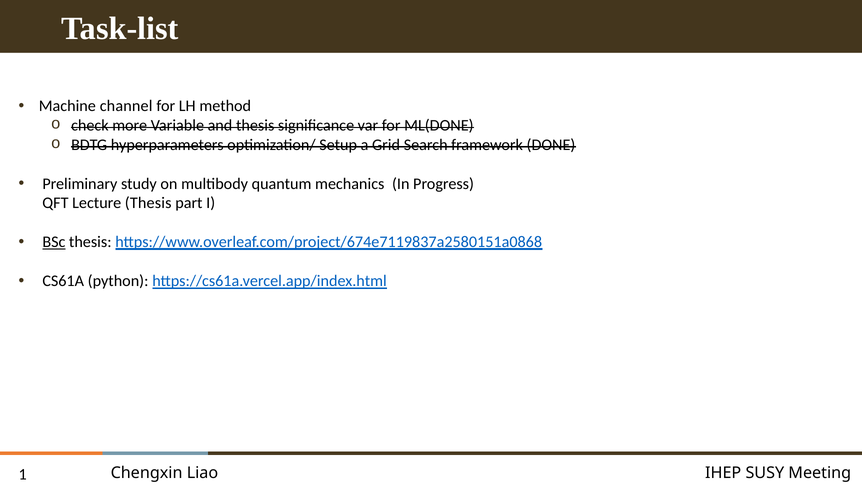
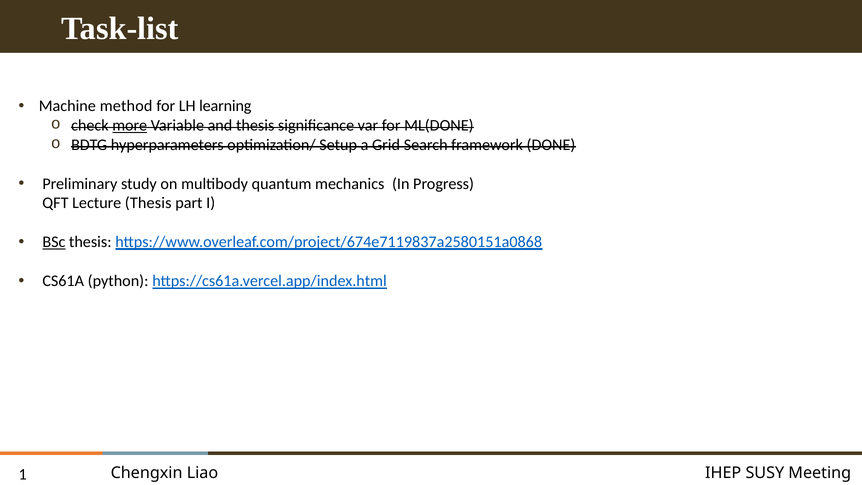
channel: channel -> method (126, 106)
method: method -> learning (225, 106)
more underline: none -> present (130, 125)
